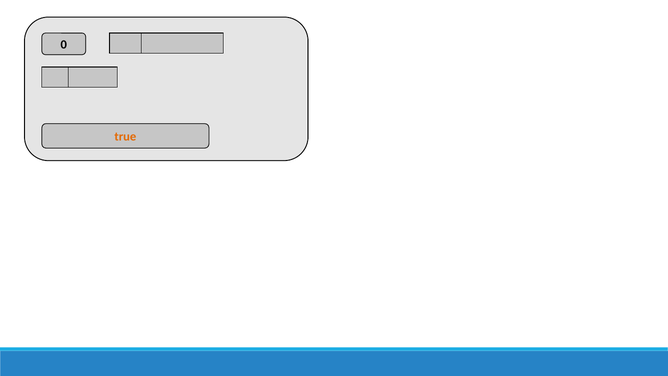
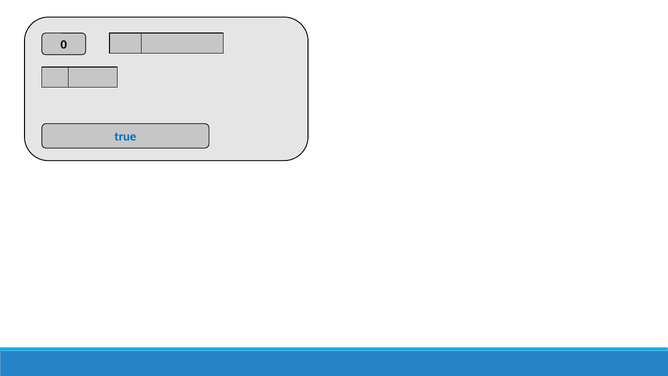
true colour: orange -> blue (125, 137)
